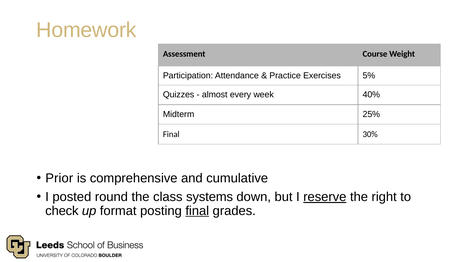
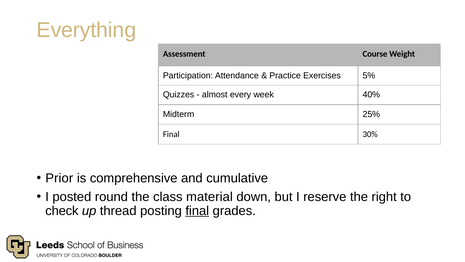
Homework: Homework -> Everything (86, 30)
systems: systems -> material (209, 197)
reserve underline: present -> none (325, 197)
format: format -> thread (118, 211)
